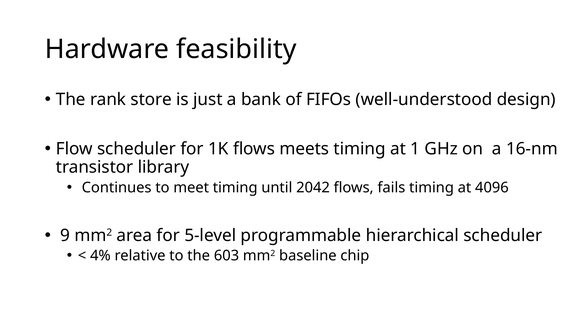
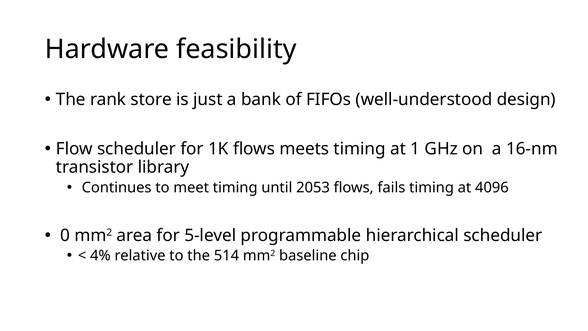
2042: 2042 -> 2053 (313, 187)
9: 9 -> 0 (65, 235)
603: 603 -> 514 (226, 256)
